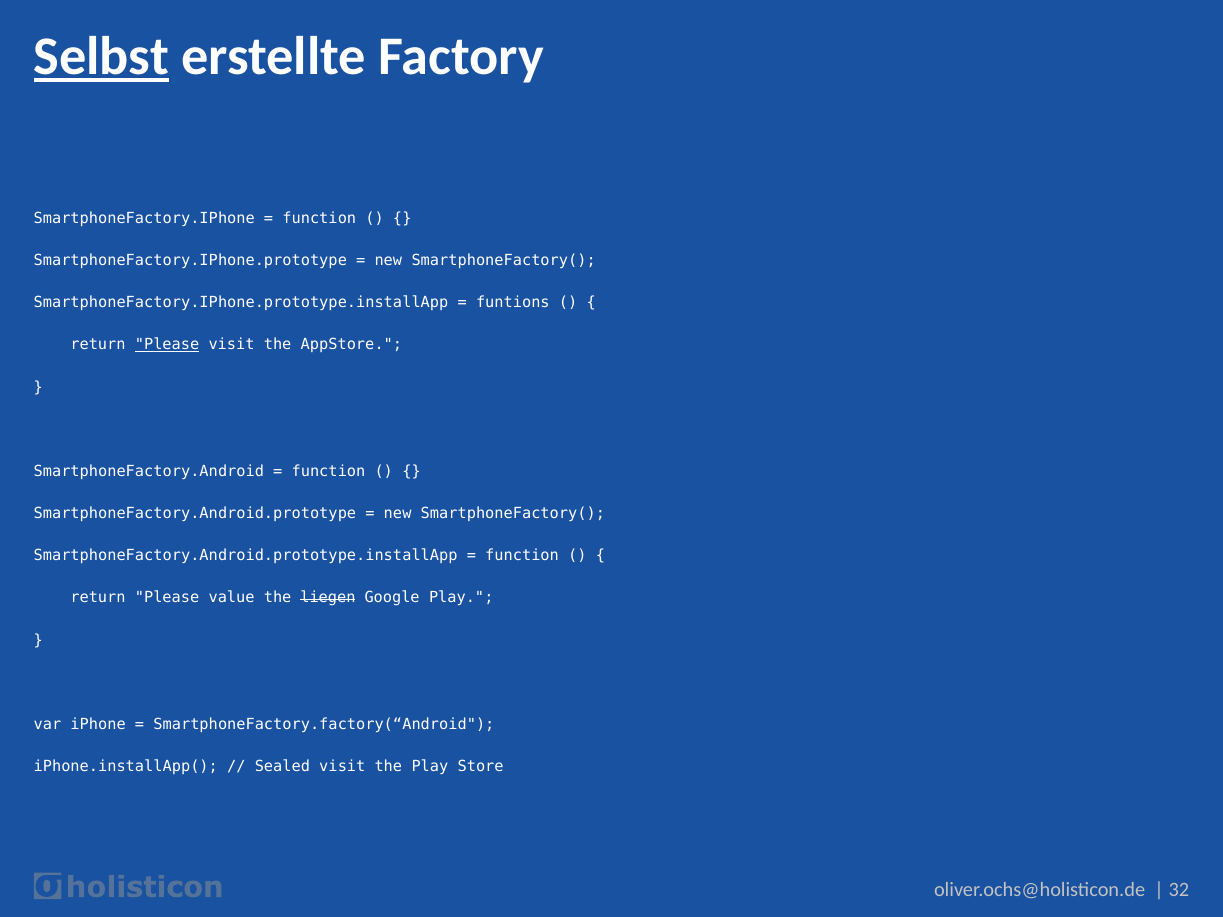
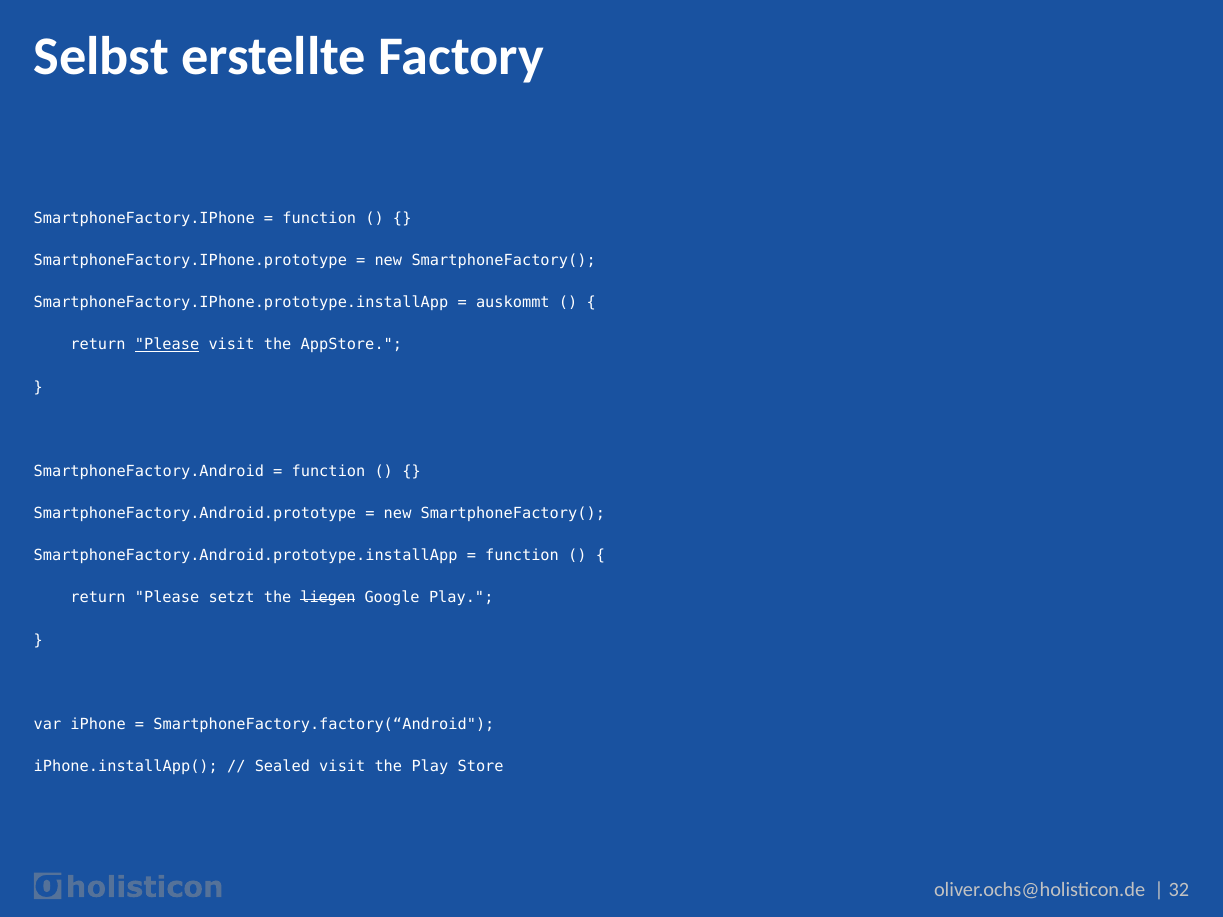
Selbst underline: present -> none (101, 57)
funtions: funtions -> auskommt (513, 303)
value: value -> setzt (232, 598)
